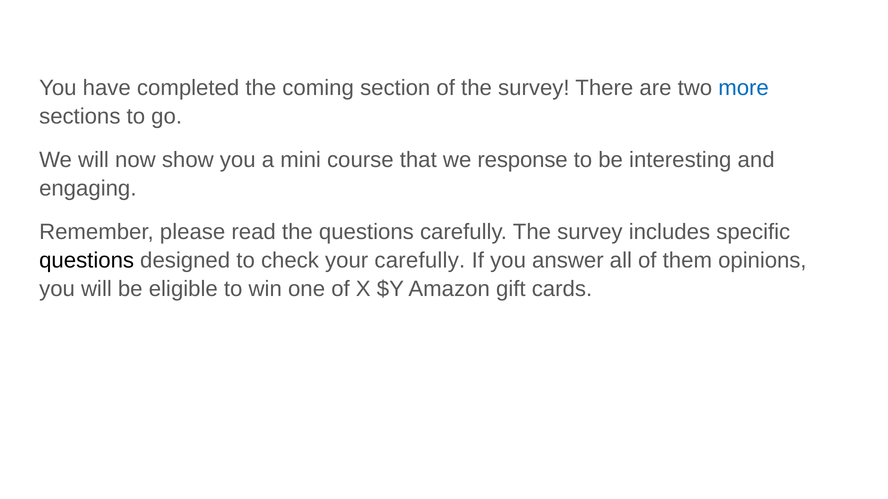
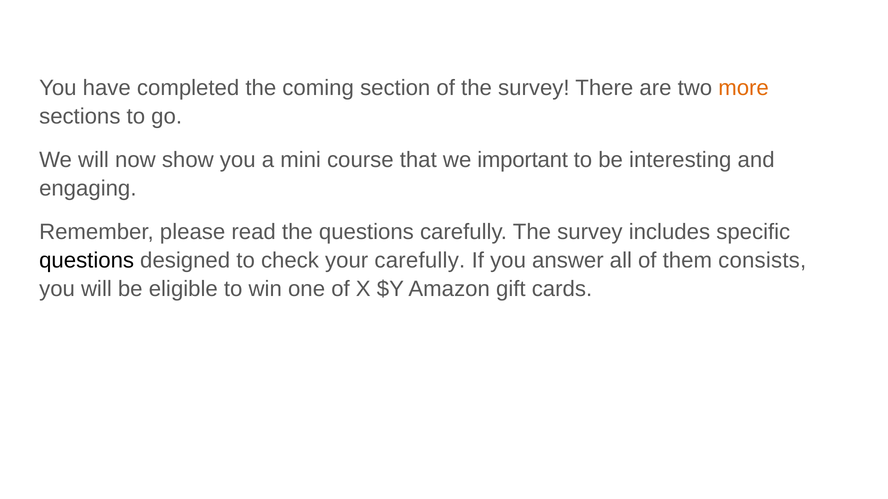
more colour: blue -> orange (744, 88)
response: response -> important (523, 160)
opinions: opinions -> consists (762, 261)
